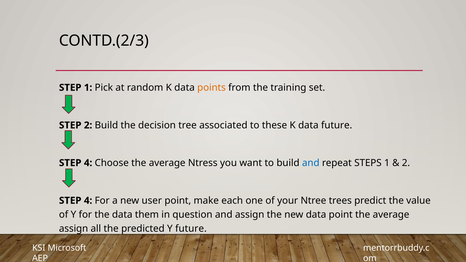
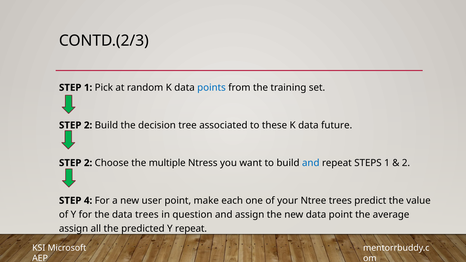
points colour: orange -> blue (212, 88)
4: 4 -> 2 (88, 163)
Choose the average: average -> multiple (167, 163)
data them: them -> trees (147, 215)
Y future: future -> repeat (191, 229)
